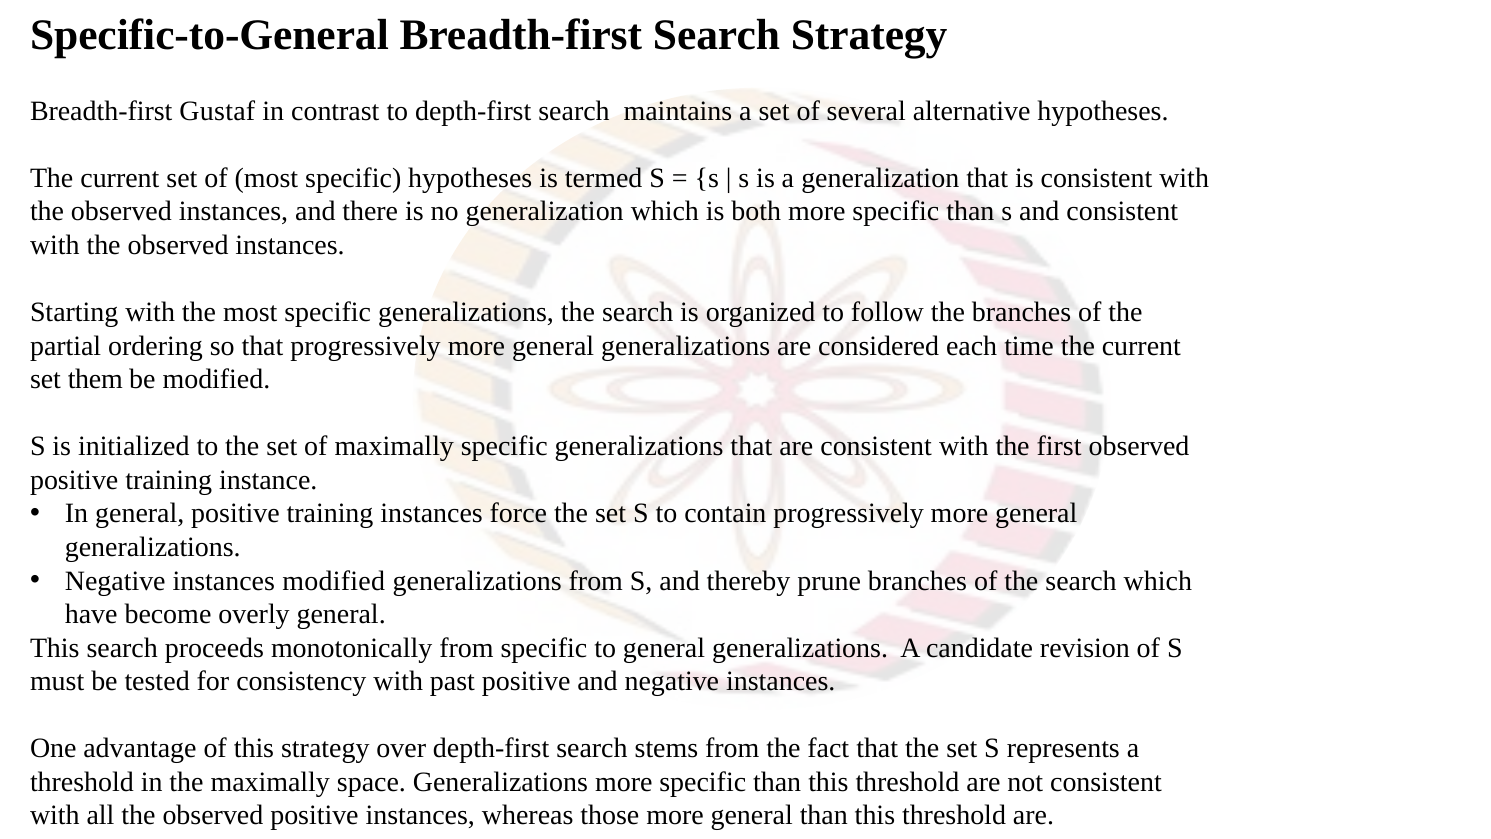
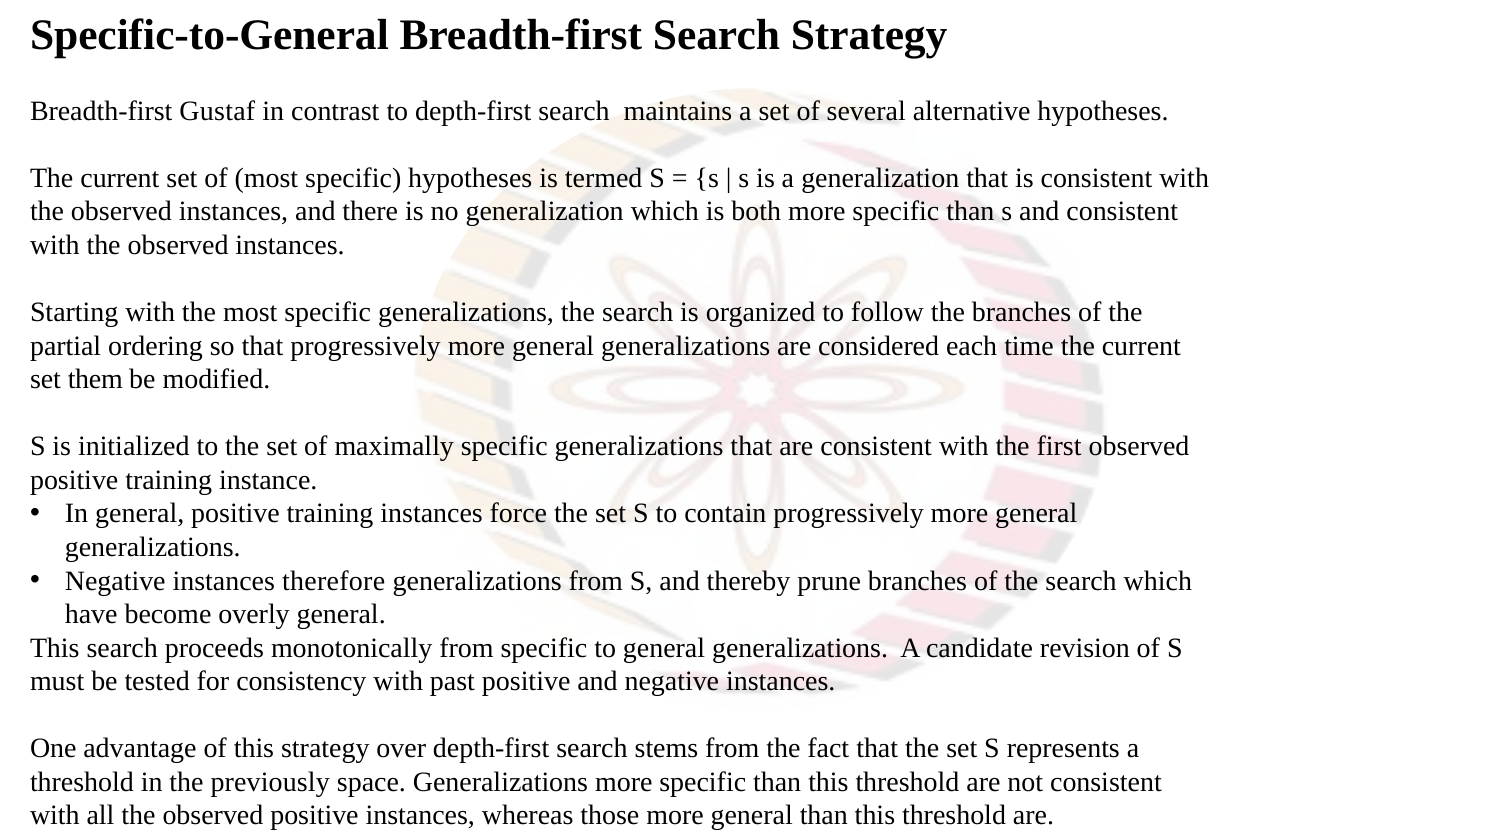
instances modified: modified -> therefore (334, 581)
the maximally: maximally -> previously (270, 782)
